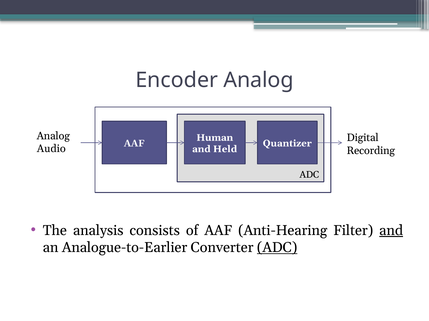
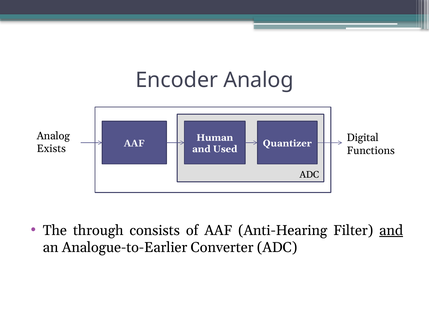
Held: Held -> Used (225, 149)
Audio: Audio -> Exists (51, 149)
Recording: Recording -> Functions (371, 151)
analysis: analysis -> through (98, 231)
ADC underline: present -> none (277, 248)
